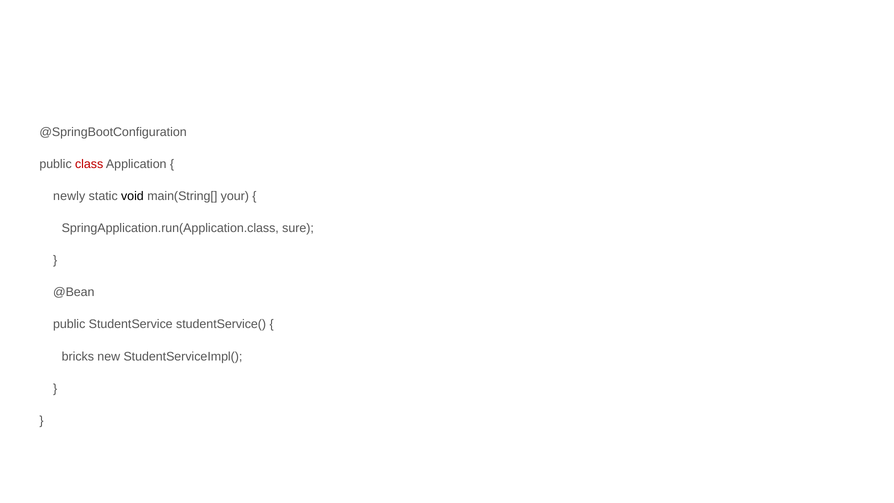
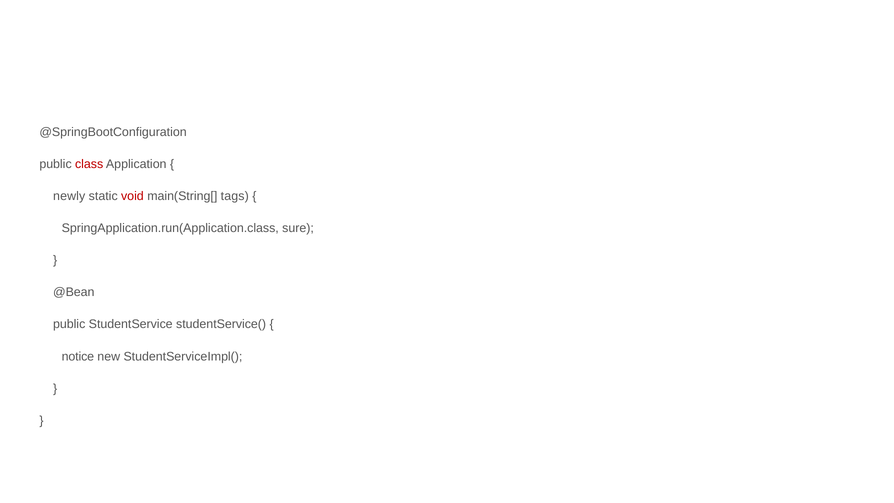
void colour: black -> red (132, 196)
your: your -> tags (235, 196)
bricks: bricks -> notice (78, 356)
